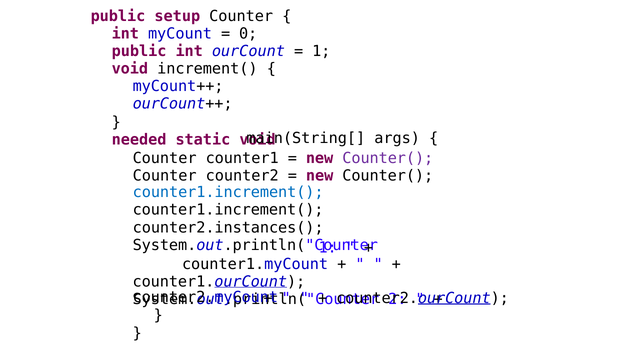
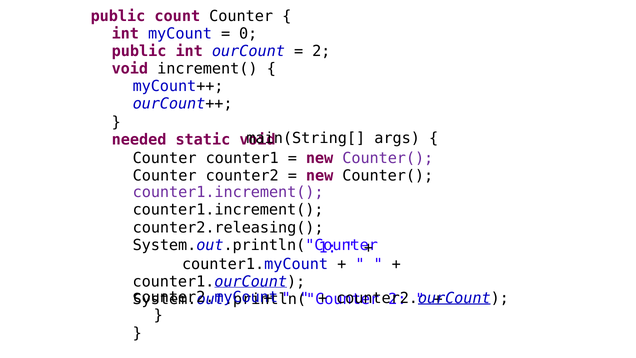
setup: setup -> count (177, 16)
1: 1 -> 2 (321, 51)
counter1.increment( colour: blue -> purple (228, 192)
counter2.instances(: counter2.instances( -> counter2.releasing( (228, 227)
